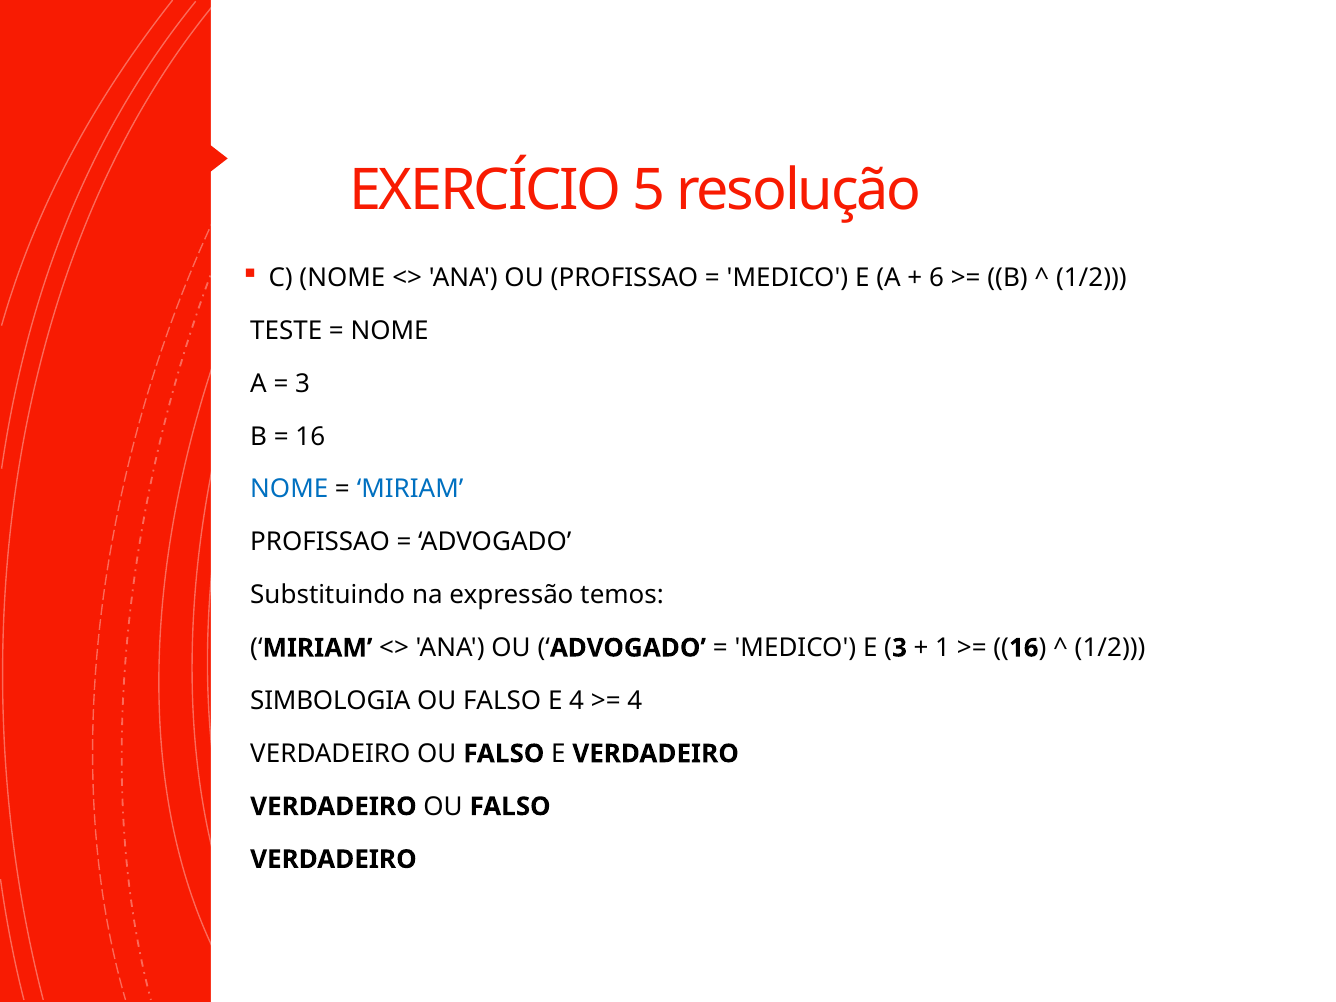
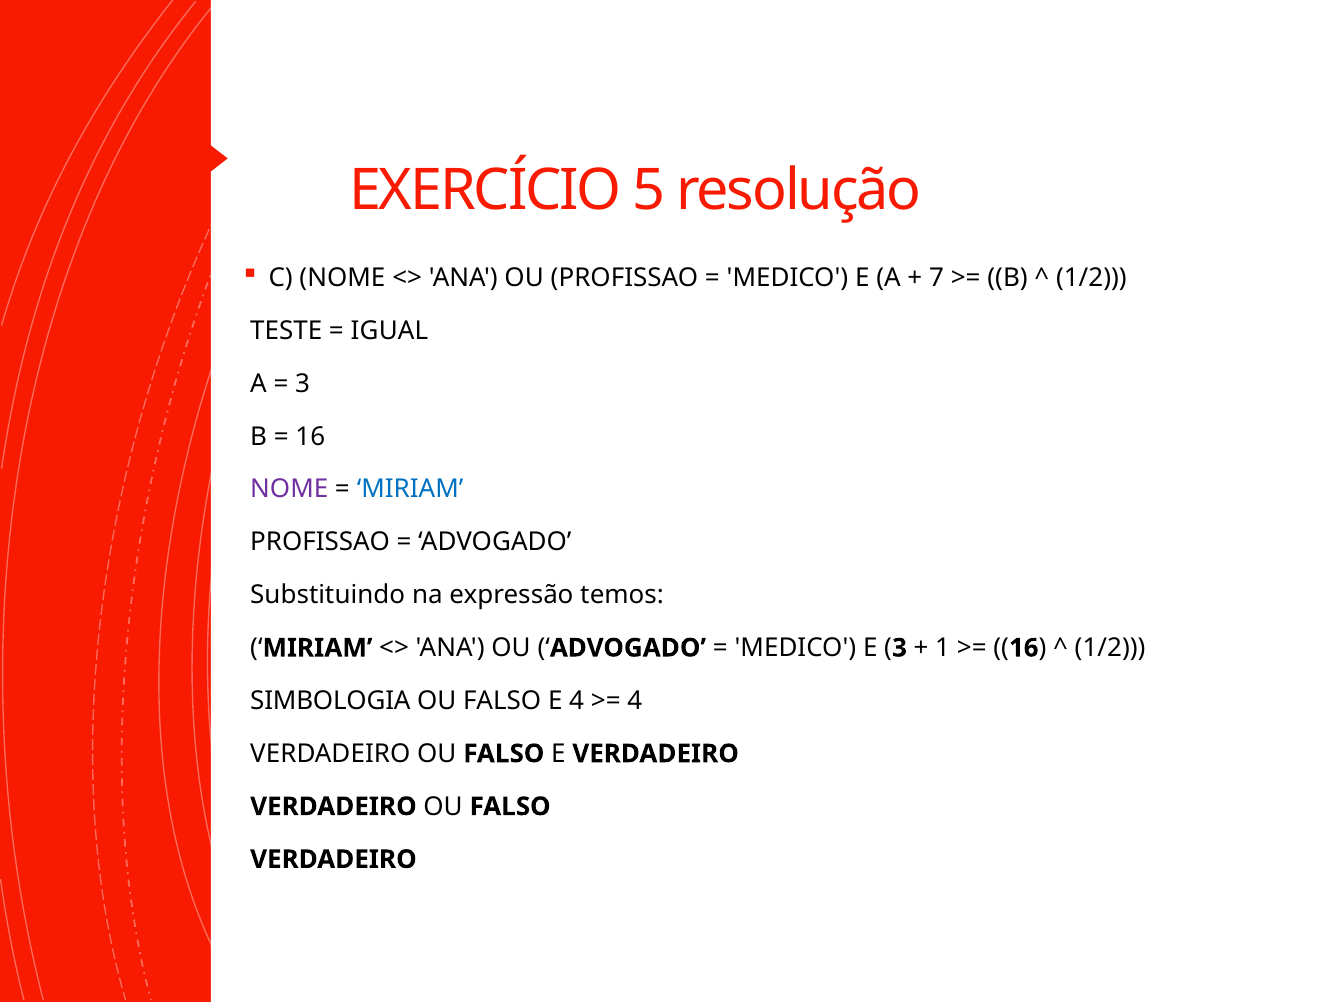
6: 6 -> 7 (937, 278)
NOME: NOME -> IGUAL (390, 331)
NOME colour: blue -> purple (289, 489)
